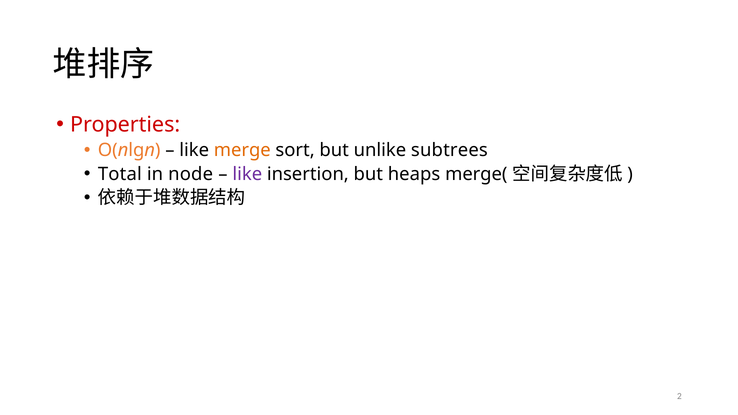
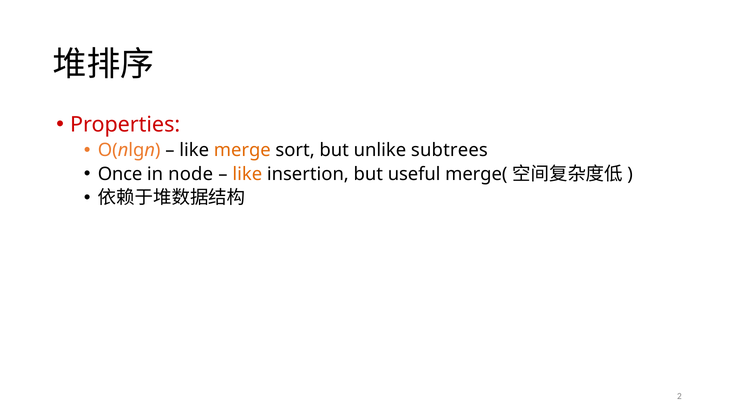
Total: Total -> Once (120, 174)
like colour: purple -> orange (247, 174)
heaps: heaps -> useful (414, 174)
